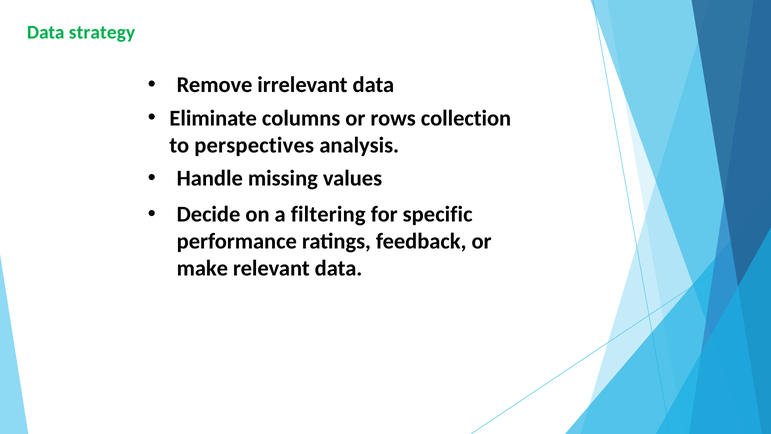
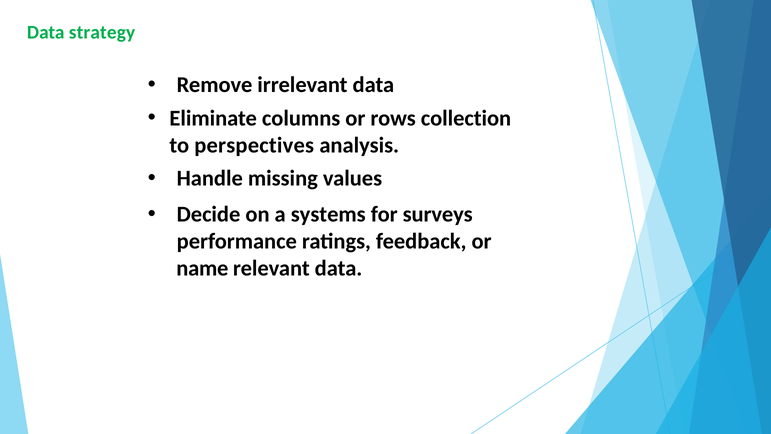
filtering: filtering -> systems (328, 214)
specific: specific -> surveys (438, 214)
make: make -> name (202, 268)
